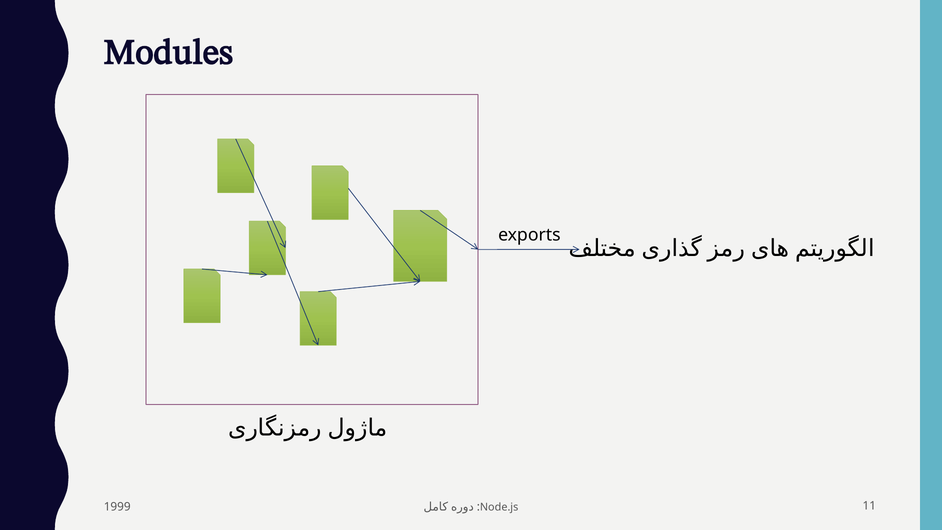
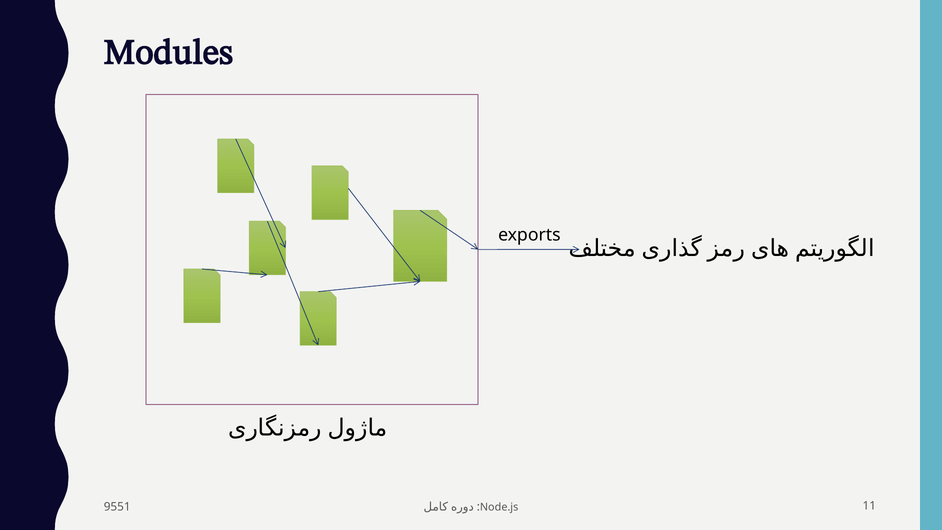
1999: 1999 -> 9551 (117, 507)
